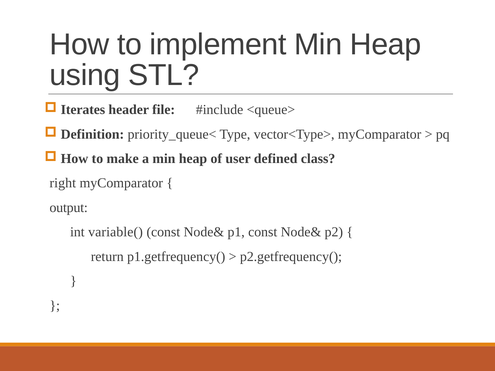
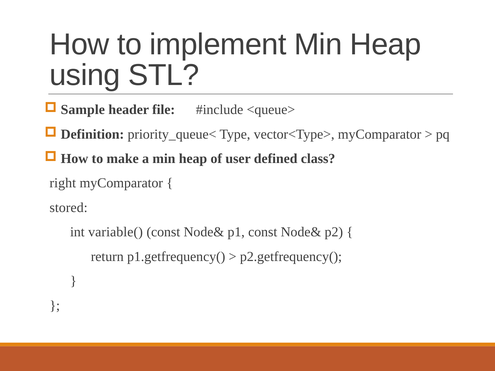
Iterates: Iterates -> Sample (83, 110)
output: output -> stored (69, 208)
